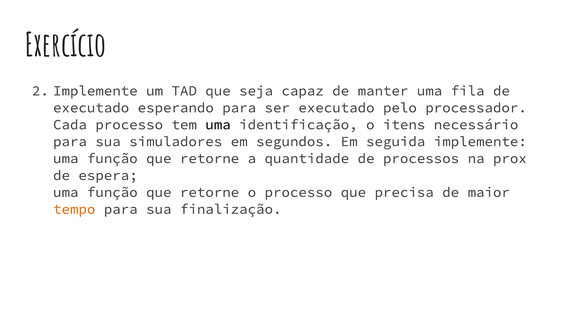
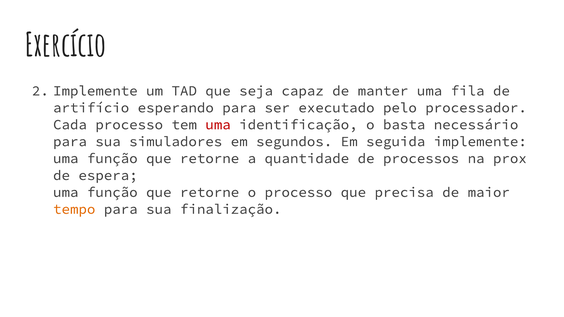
executado: executado -> artifício (91, 108)
uma colour: black -> red (218, 125)
itens: itens -> basta (404, 125)
